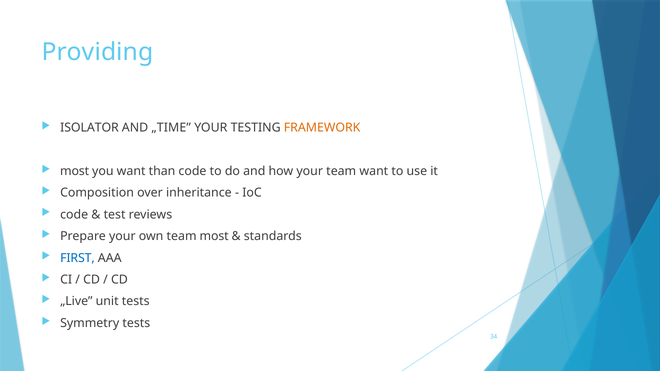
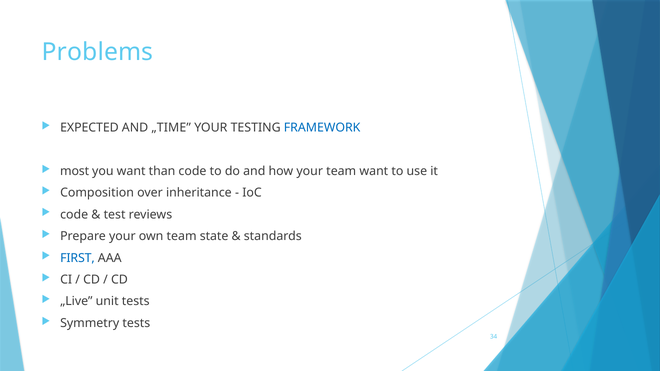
Providing: Providing -> Problems (97, 52)
ISOLATOR: ISOLATOR -> EXPECTED (89, 128)
FRAMEWORK colour: orange -> blue (322, 128)
team most: most -> state (214, 236)
